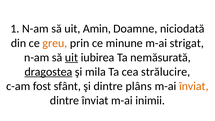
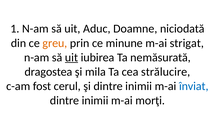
Amin: Amin -> Aduc (97, 29)
dragostea underline: present -> none (48, 72)
sfânt: sfânt -> cerul (67, 86)
şi dintre plâns: plâns -> inimii (139, 86)
înviat colour: orange -> blue (194, 86)
înviat: înviat -> inimii (95, 100)
inimii: inimii -> morţi (150, 100)
